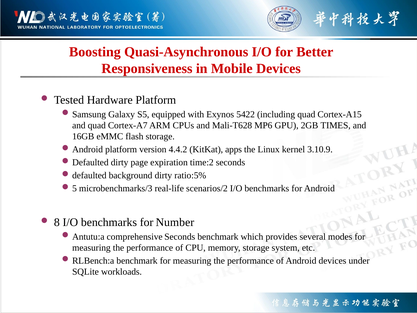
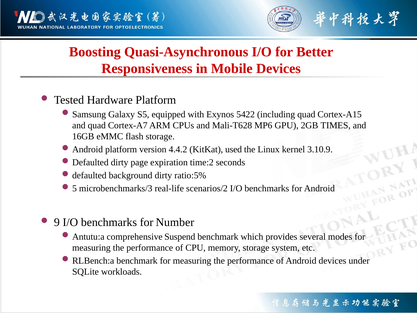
apps: apps -> used (234, 149)
8: 8 -> 9 (57, 222)
comprehensive Seconds: Seconds -> Suspend (180, 237)
